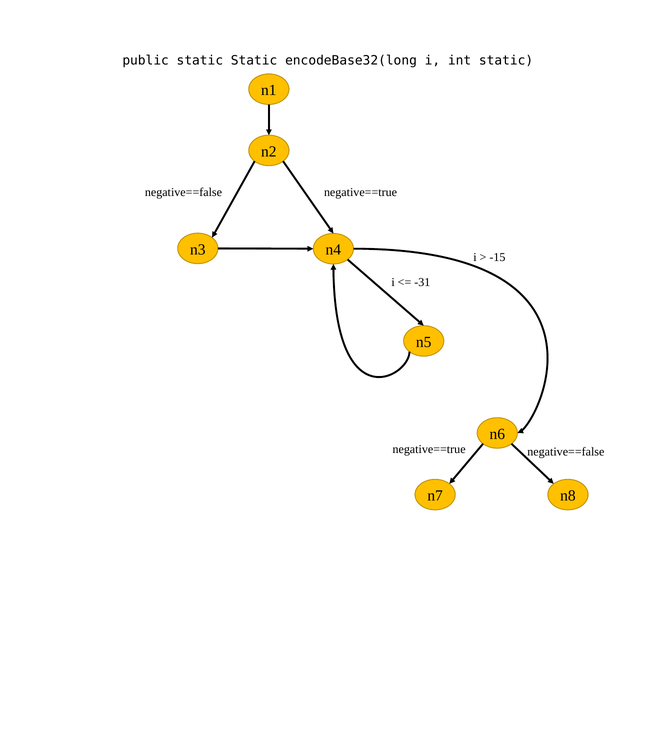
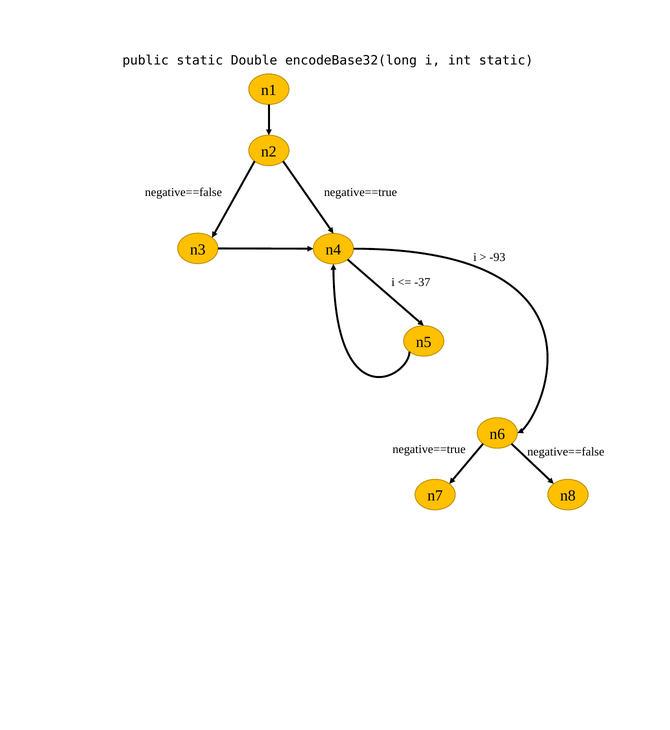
static Static: Static -> Double (254, 61)
-15: -15 -> -93 (497, 258)
-31: -31 -> -37 (422, 282)
